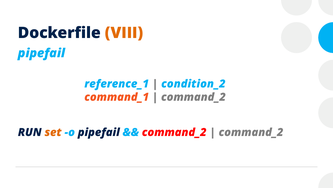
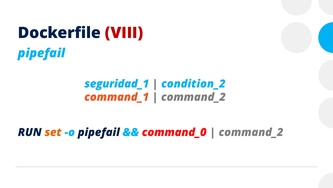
VIII colour: orange -> red (124, 33)
reference_1: reference_1 -> seguridad_1 (117, 84)
command_2: command_2 -> command_0 (174, 132)
